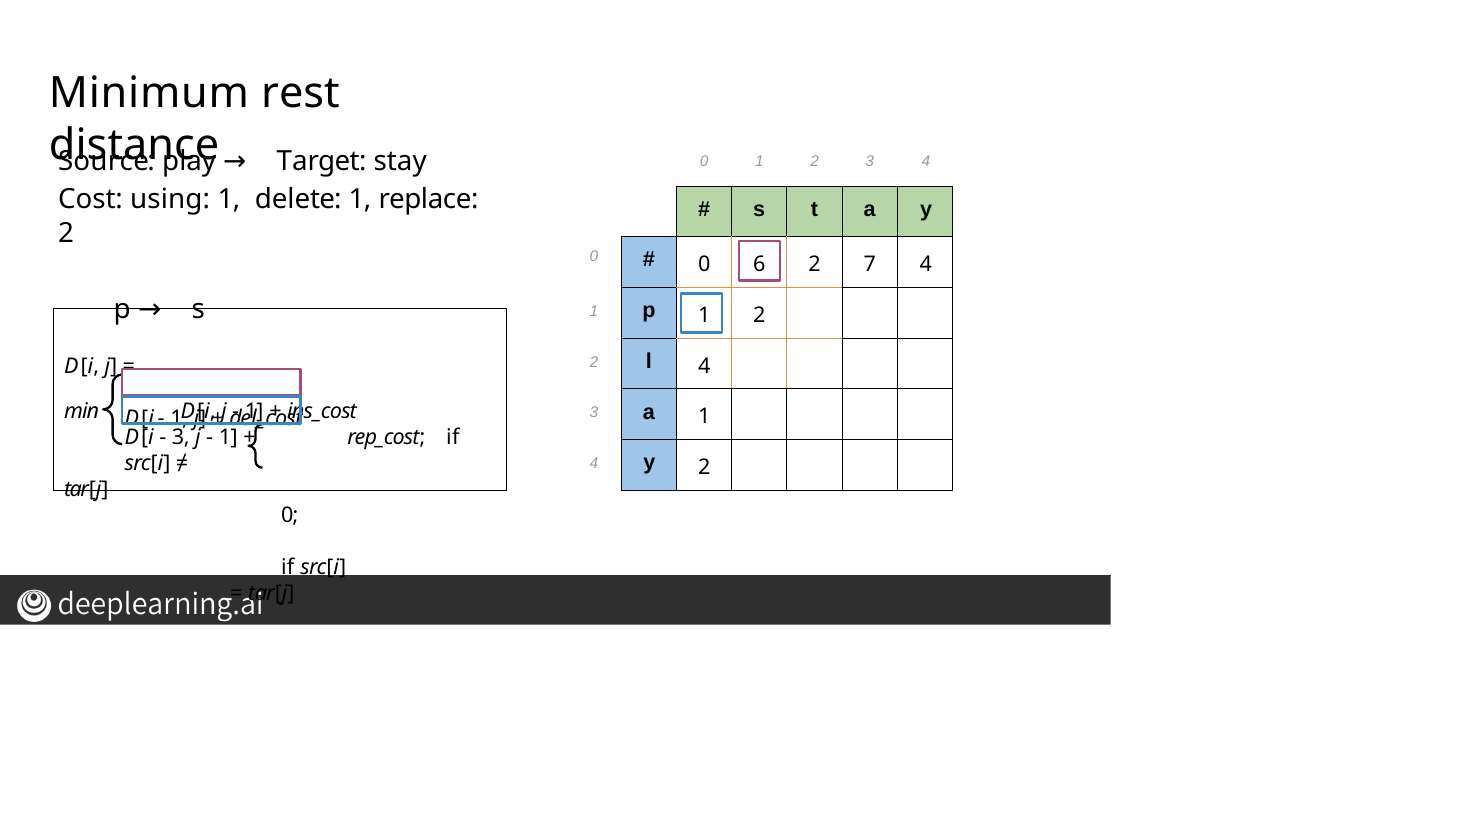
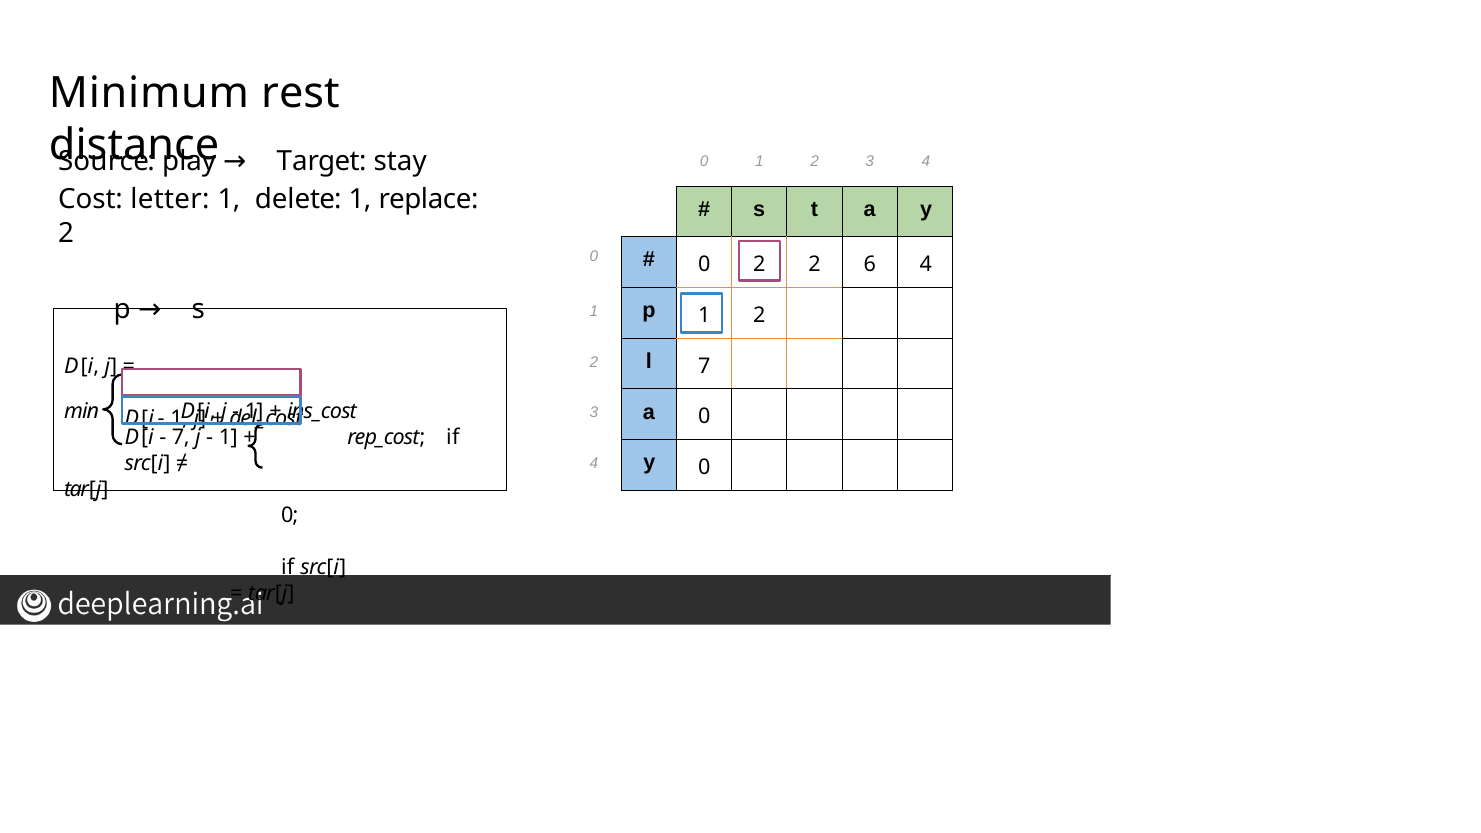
using: using -> letter (170, 200)
0 6: 6 -> 2 (759, 265)
7: 7 -> 6 (870, 265)
l 4: 4 -> 7 (704, 366)
a 1: 1 -> 0 (704, 417)
3: 3 -> 7 (181, 437)
4 y 2: 2 -> 0 (704, 467)
